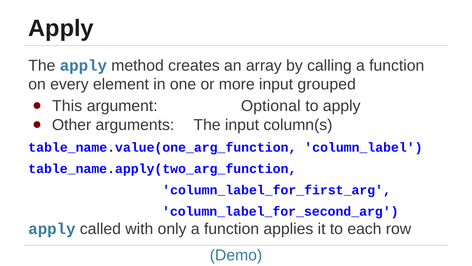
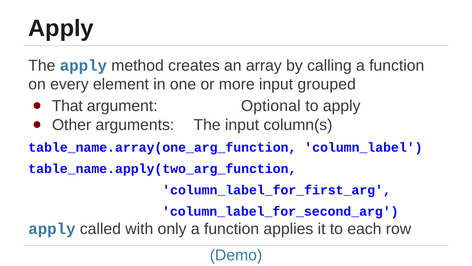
This: This -> That (67, 106)
table_name.value(one_arg_function: table_name.value(one_arg_function -> table_name.array(one_arg_function (162, 147)
